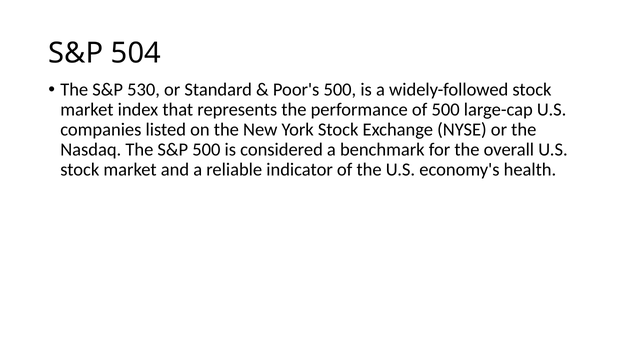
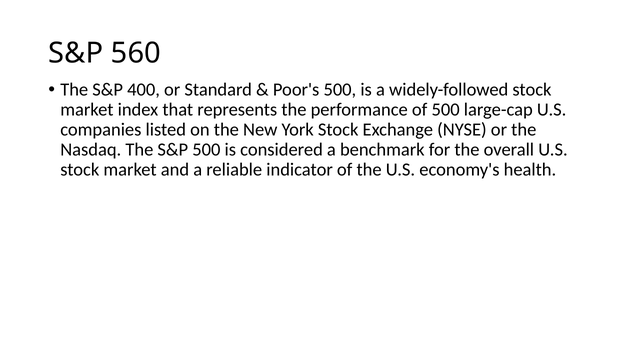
504: 504 -> 560 (136, 53)
530: 530 -> 400 (144, 90)
